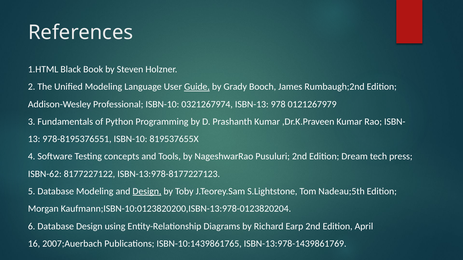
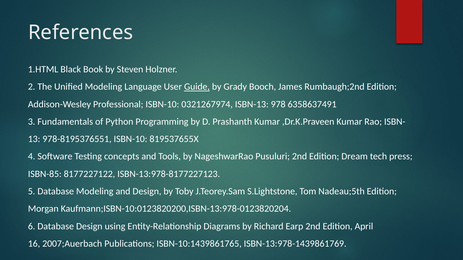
0121267979: 0121267979 -> 6358637491 (312, 104)
ISBN-62: ISBN-62 -> ISBN-85 (45, 174)
Design underline: present -> none (147, 192)
